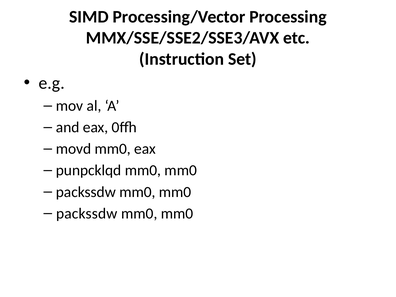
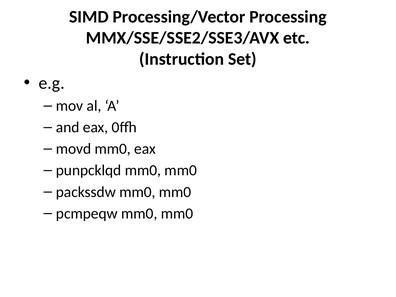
packssdw: packssdw -> pcmpeqw (87, 213)
